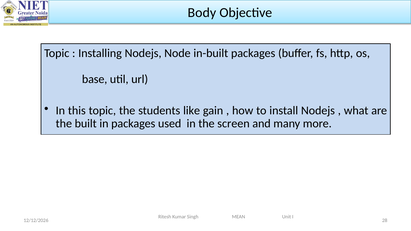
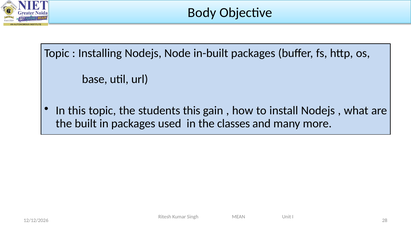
students like: like -> this (192, 111)
screen: screen -> classes (234, 124)
